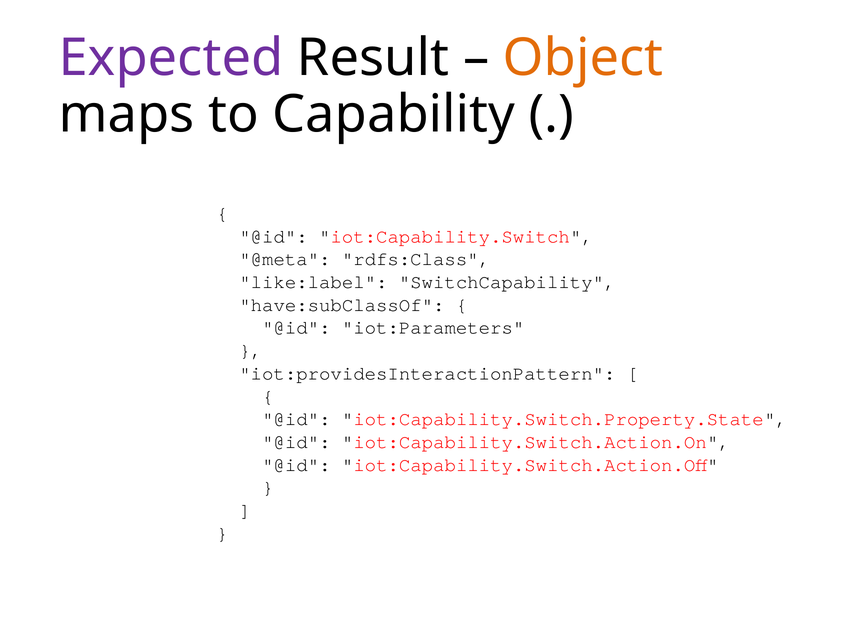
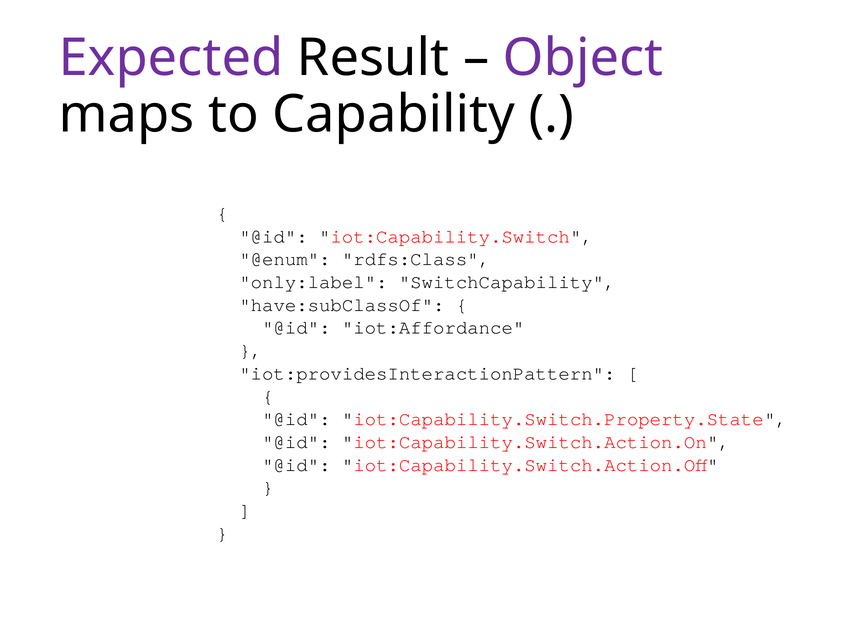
Object colour: orange -> purple (583, 58)
@meta: @meta -> @enum (285, 259)
like:label: like:label -> only:label (313, 282)
iot:Parameters: iot:Parameters -> iot:Affordance (433, 328)
